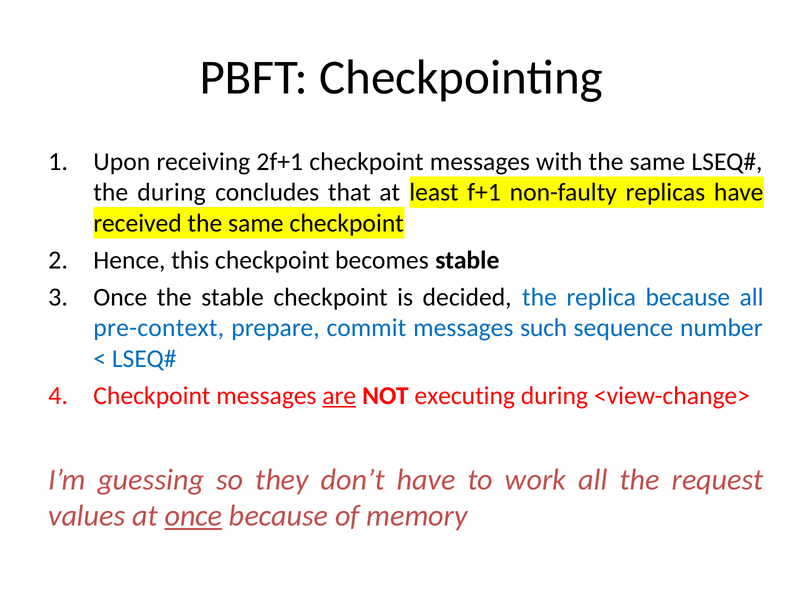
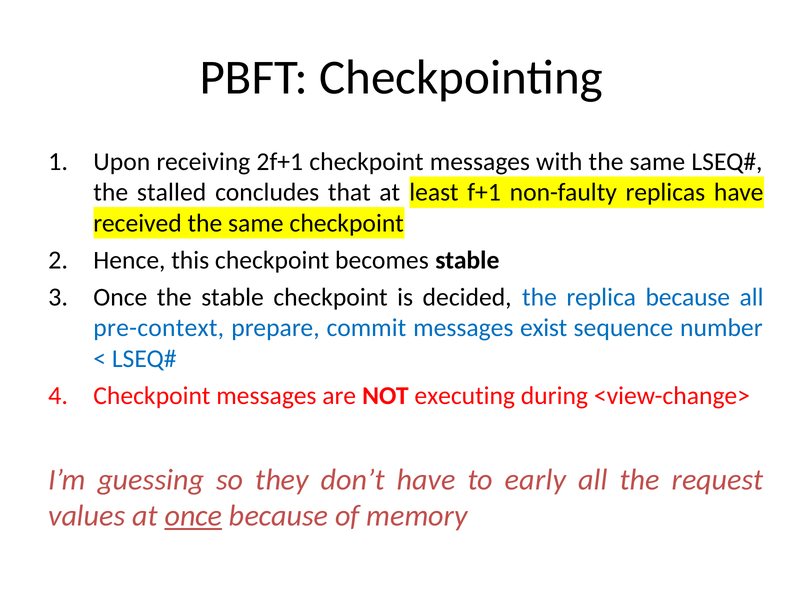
the during: during -> stalled (172, 192)
such: such -> exist (544, 328)
are underline: present -> none (339, 396)
work: work -> early (536, 480)
